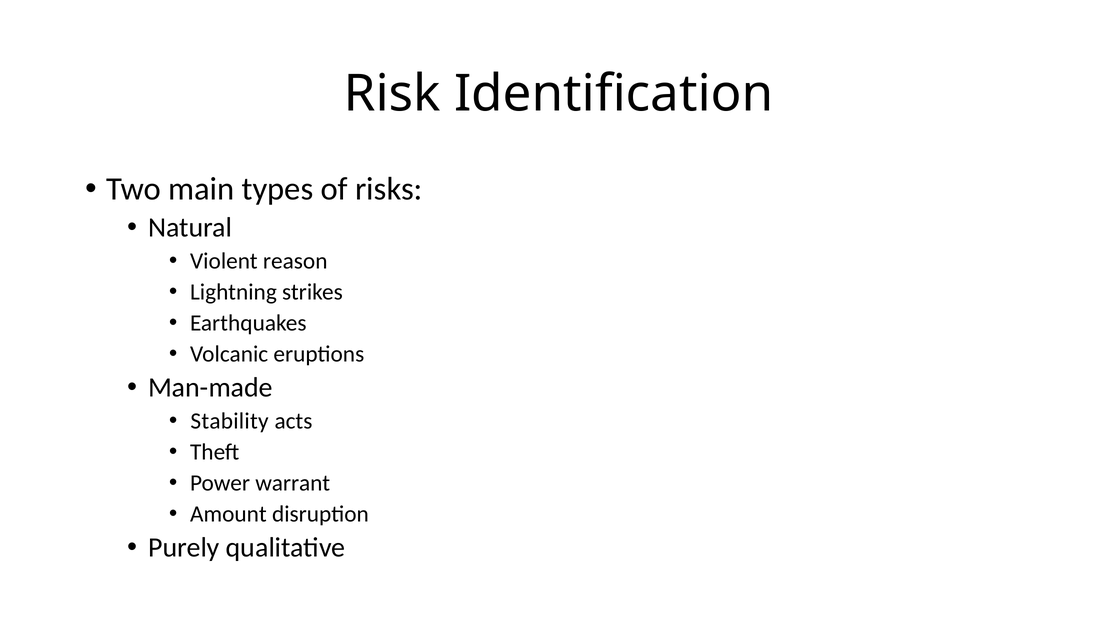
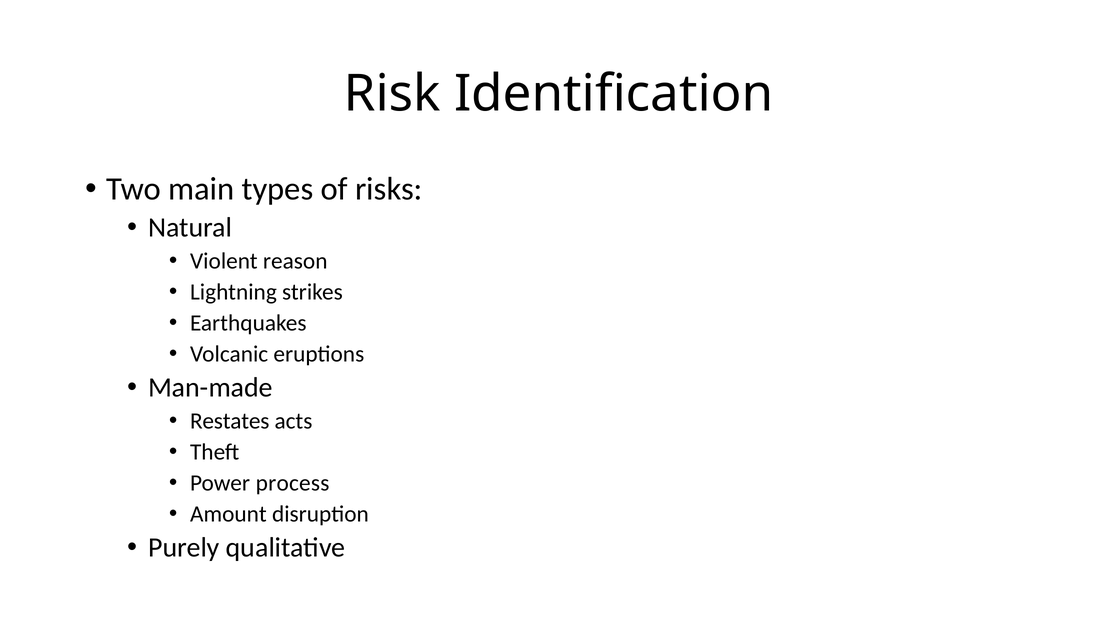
Stability: Stability -> Restates (230, 421)
warrant: warrant -> process (293, 483)
